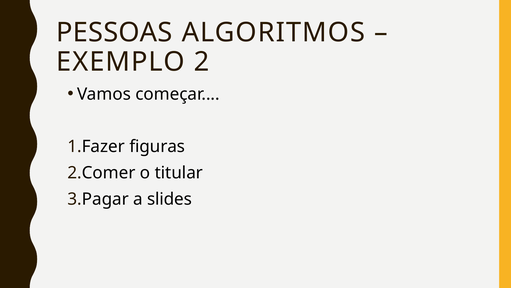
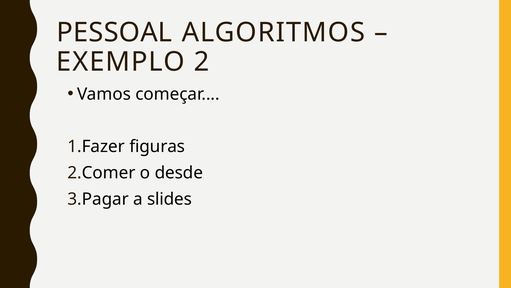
PESSOAS: PESSOAS -> PESSOAL (114, 32)
titular: titular -> desde (179, 173)
